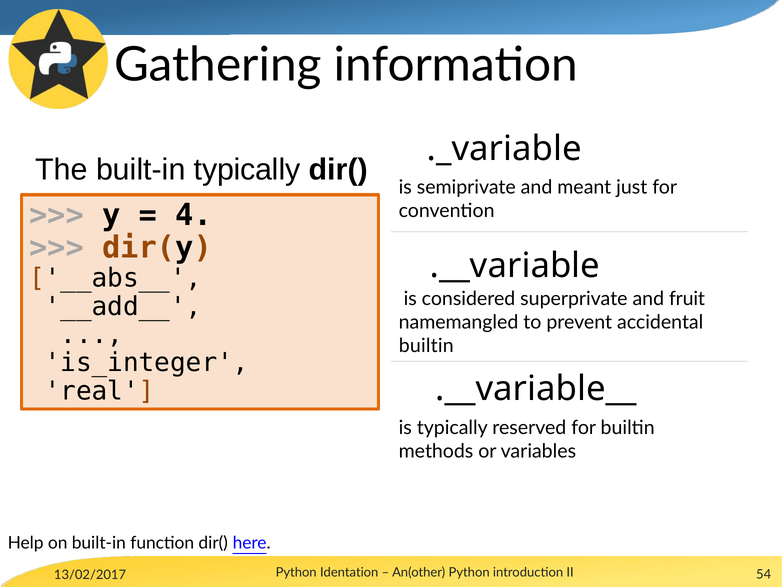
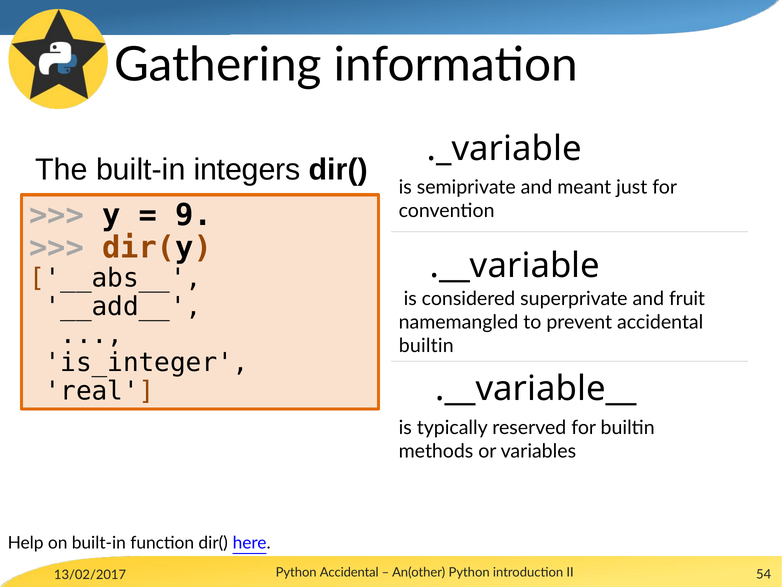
built-in typically: typically -> integers (247, 170)
4: 4 -> 9 (194, 215)
Python Identation: Identation -> Accidental (349, 572)
